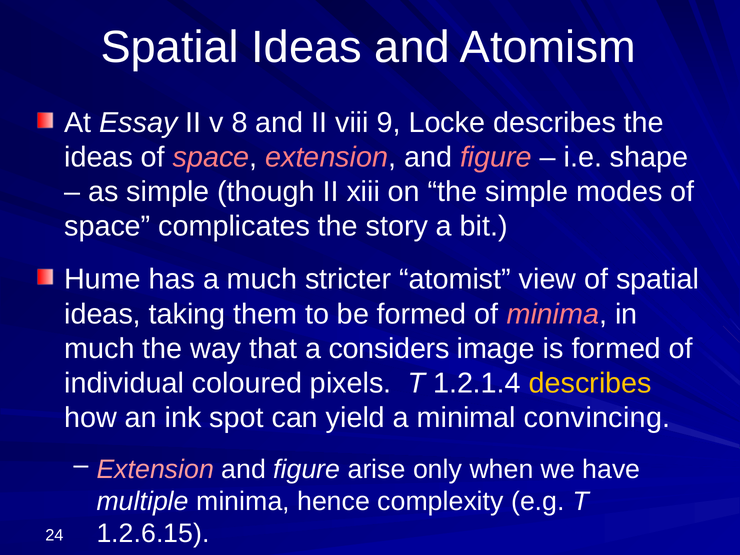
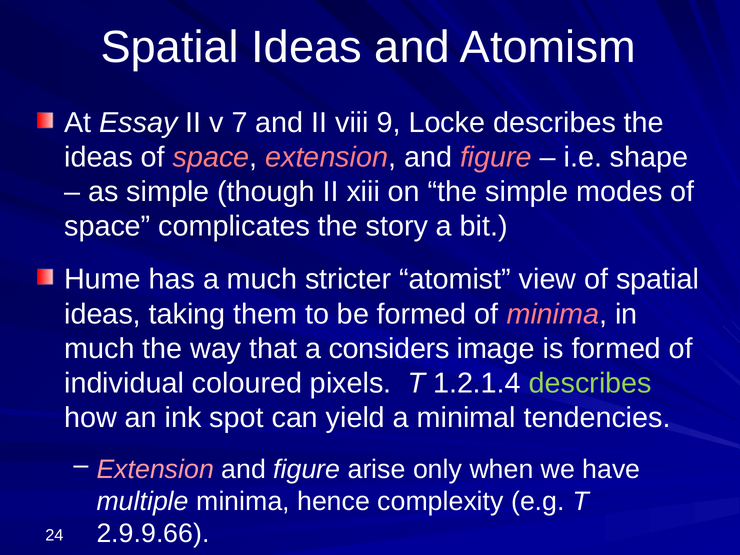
8: 8 -> 7 (240, 123)
describes colour: yellow -> light green (590, 383)
convincing: convincing -> tendencies (597, 418)
1.2.6.15: 1.2.6.15 -> 2.9.9.66 (153, 533)
